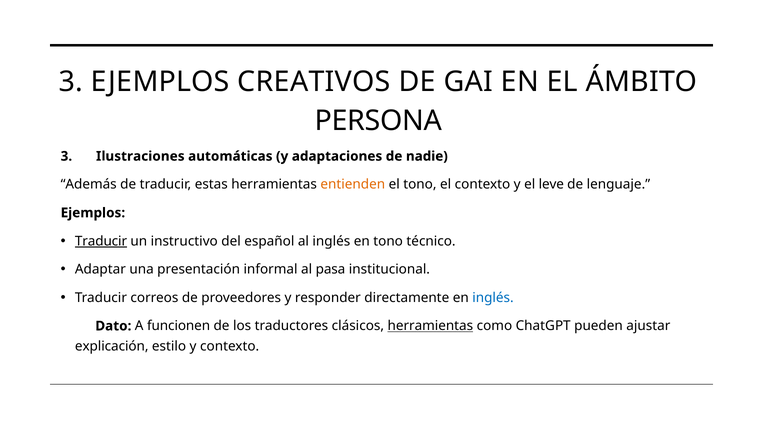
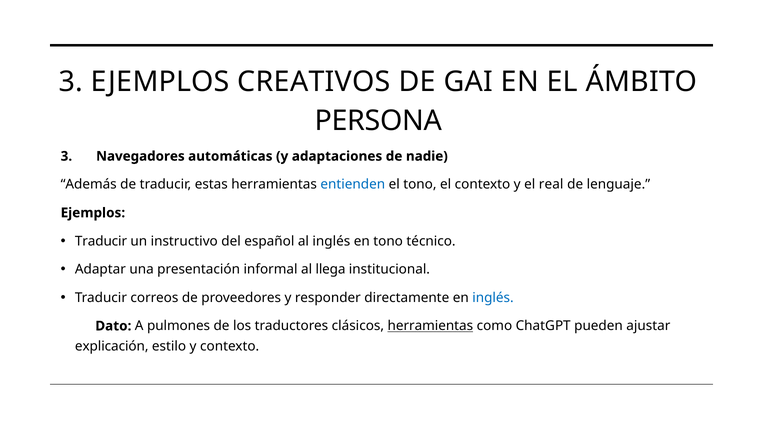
Ilustraciones: Ilustraciones -> Navegadores (140, 156)
entienden colour: orange -> blue (353, 185)
leve: leve -> real (551, 185)
Traducir underline: present -> none (101, 241)
pasa: pasa -> llega (331, 269)
funcionen: funcionen -> pulmones (179, 326)
